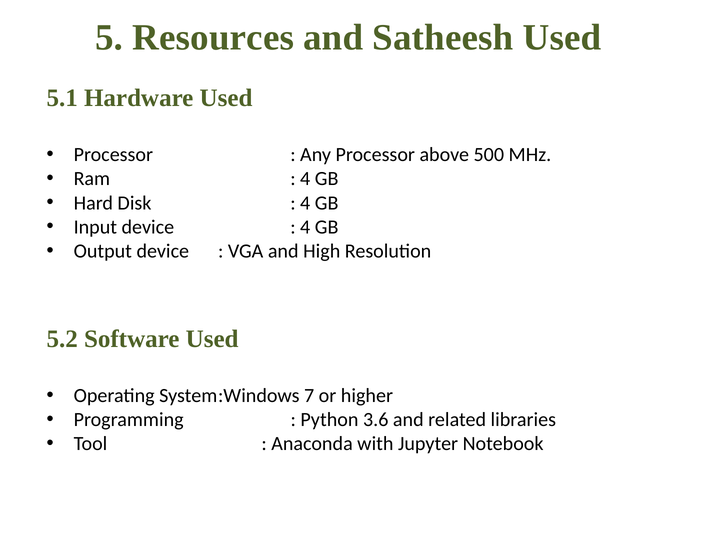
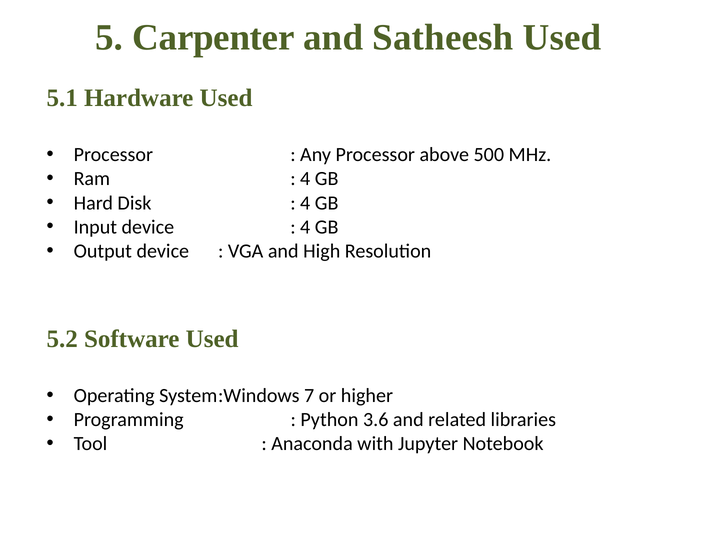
Resources: Resources -> Carpenter (213, 38)
